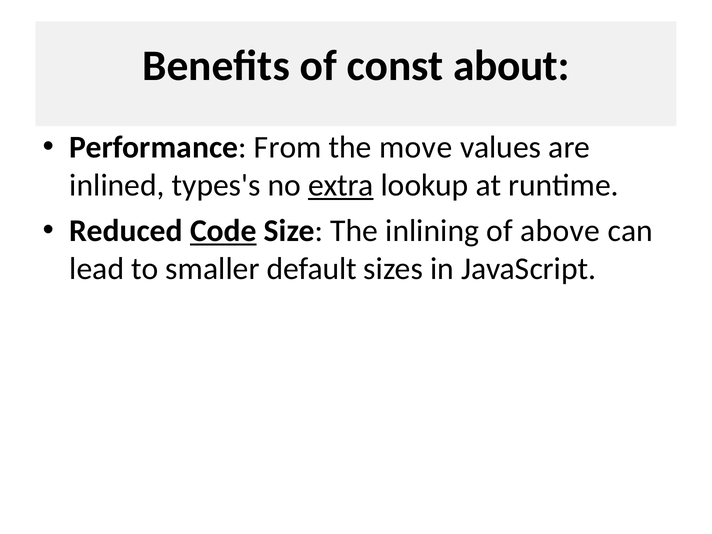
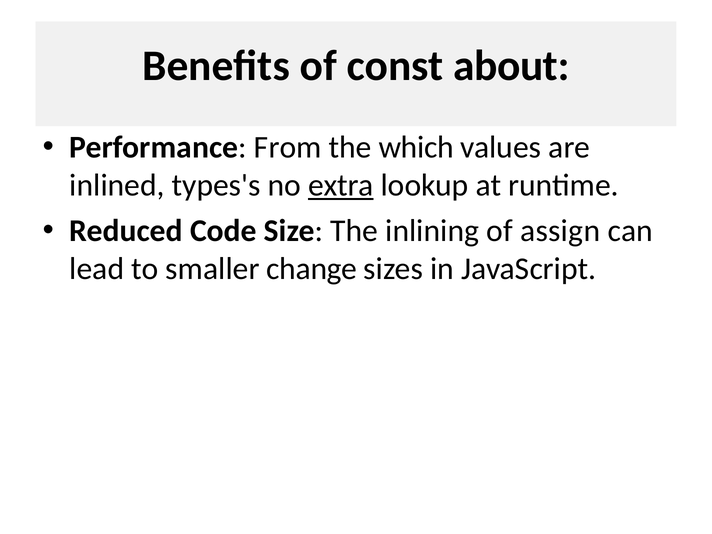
move: move -> which (416, 147)
Code underline: present -> none (223, 231)
above: above -> assign (560, 231)
default: default -> change (312, 269)
